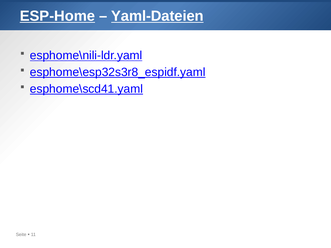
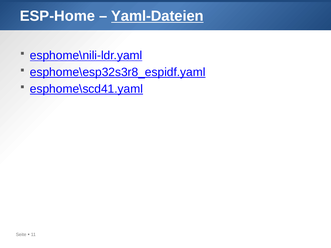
ESP-Home underline: present -> none (57, 16)
